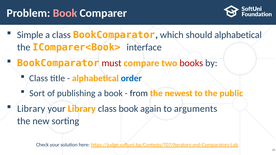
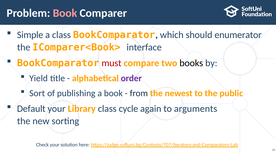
should alphabetical: alphabetical -> enumerator (238, 35)
books colour: red -> black (191, 63)
Class: Class -> Yield (39, 78)
order colour: blue -> purple (131, 78)
Library: Library -> Default (31, 109)
class book: book -> cycle (128, 109)
